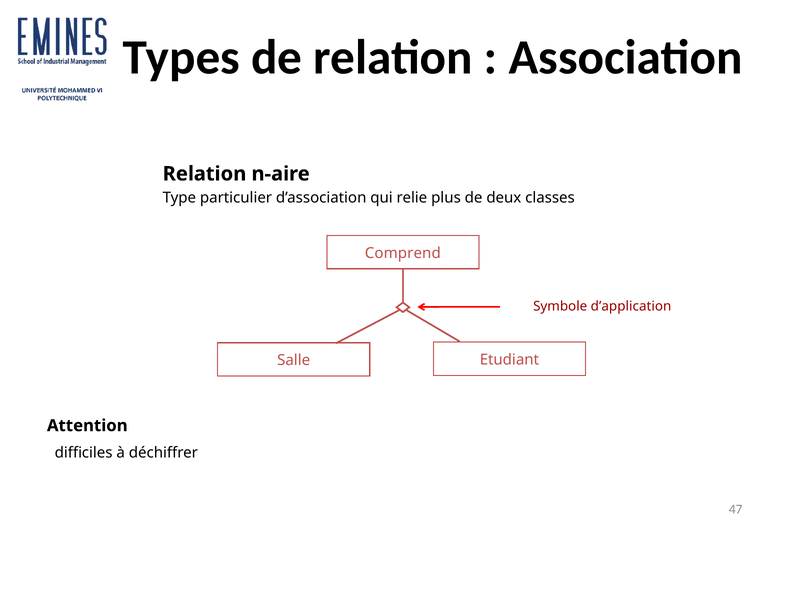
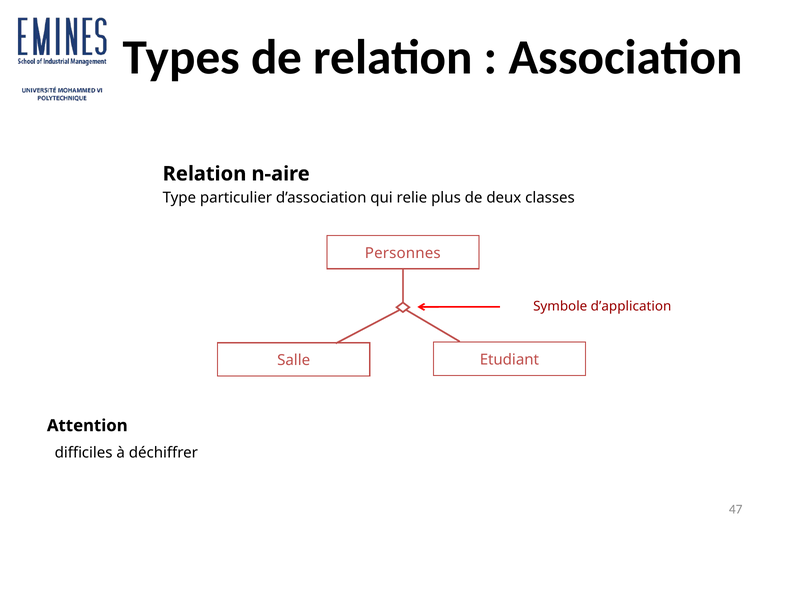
Comprend: Comprend -> Personnes (403, 253)
